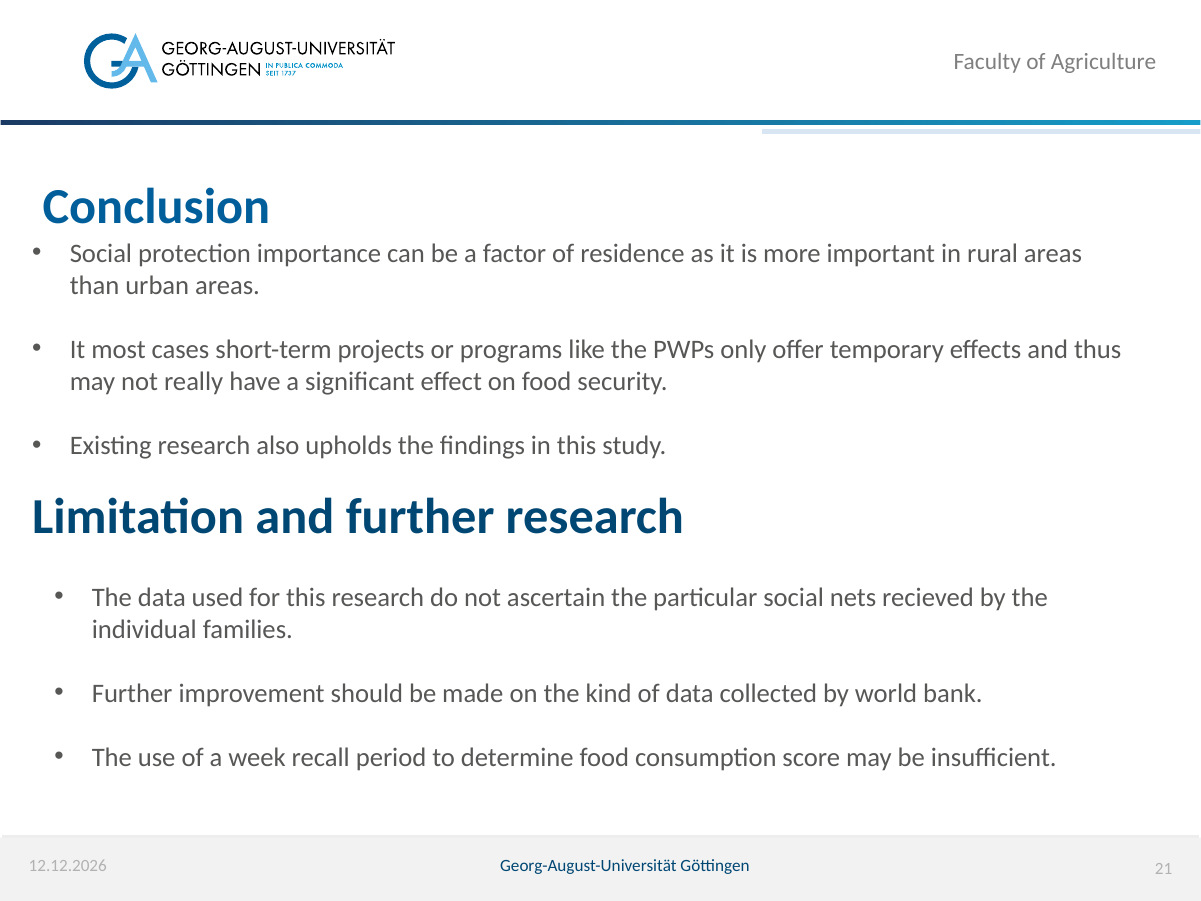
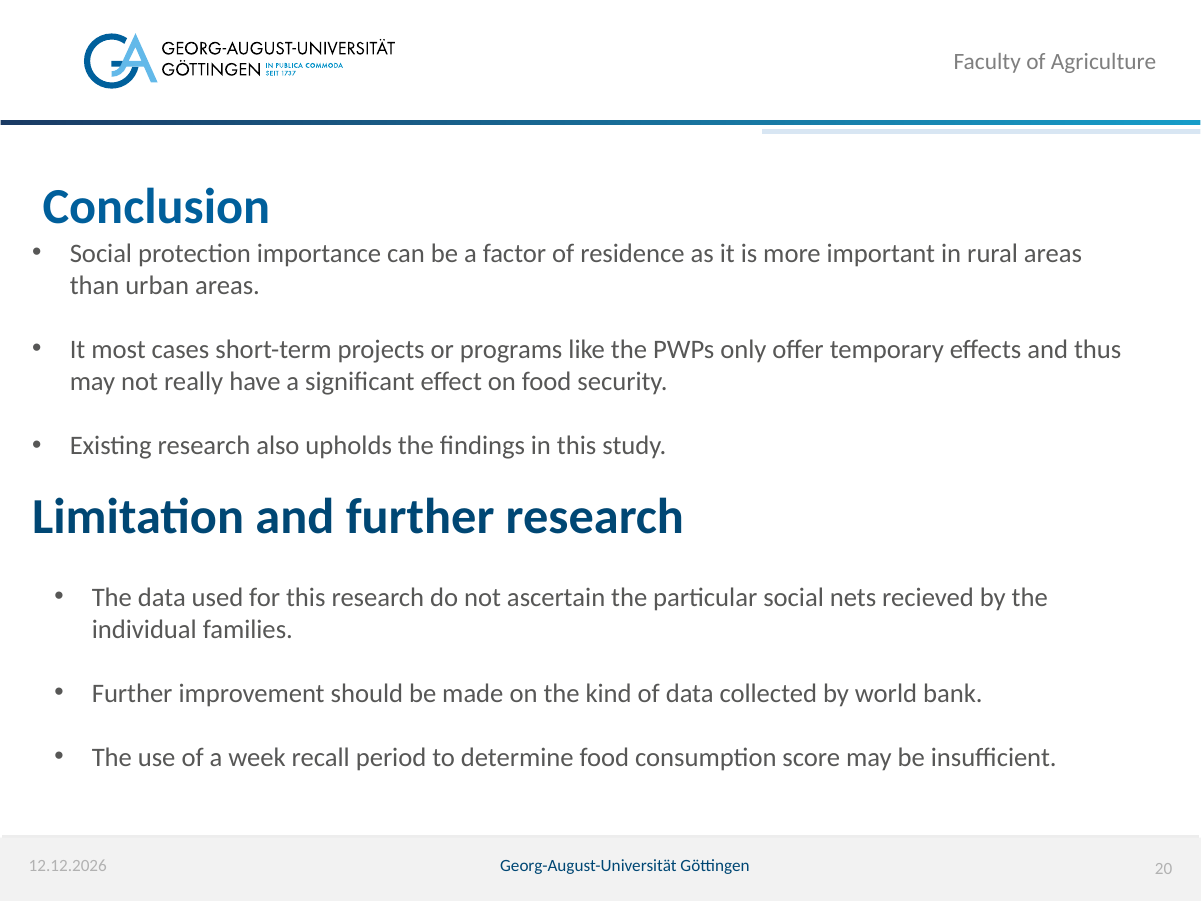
21: 21 -> 20 (1164, 869)
